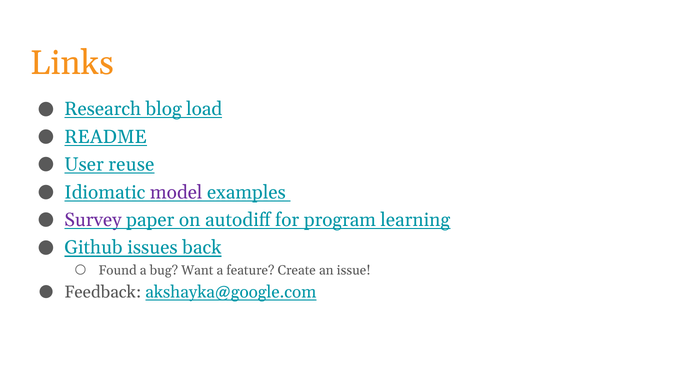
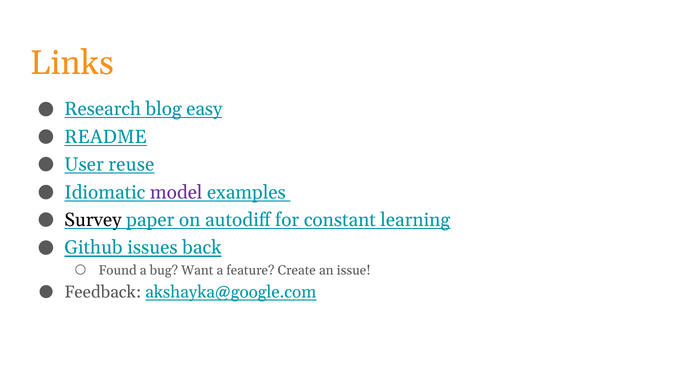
load: load -> easy (204, 109)
Survey colour: purple -> black (93, 220)
program: program -> constant (340, 220)
